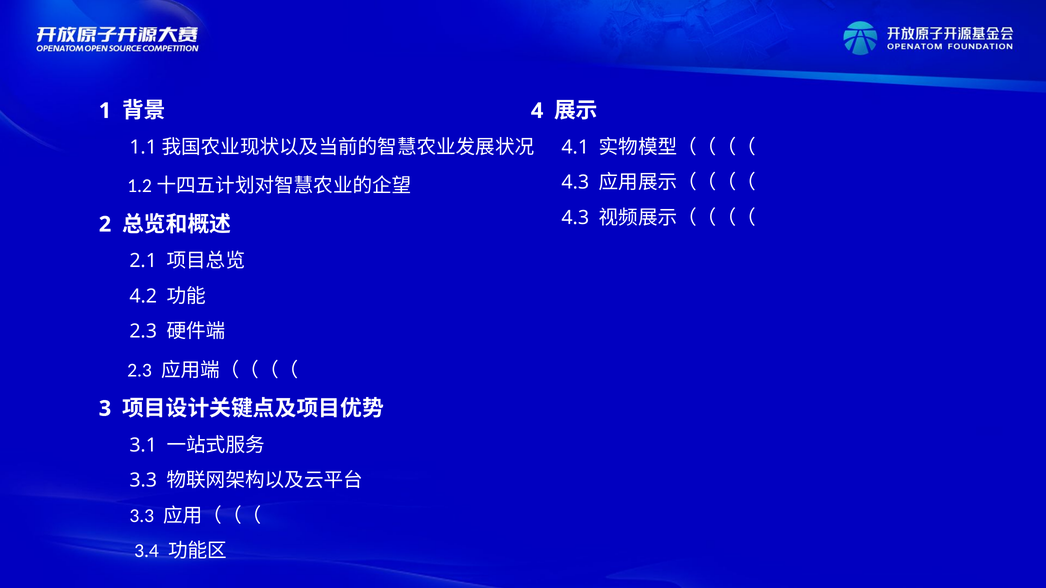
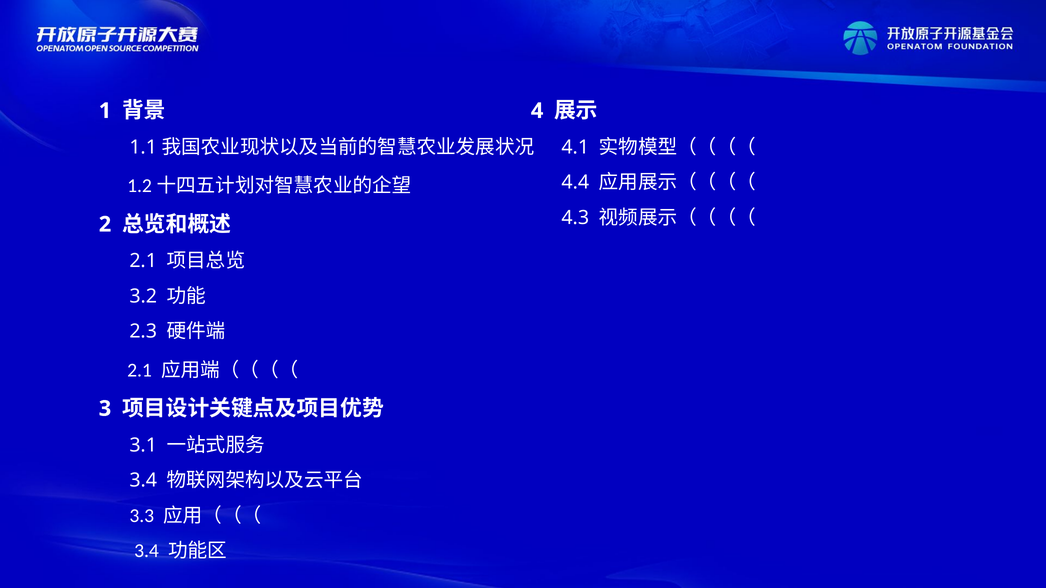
4.3: 4.3 -> 4.4 (575, 183)
4.2: 4.2 -> 3.2 (143, 296)
2.3: 2.3 -> 2.1 (140, 370)
3.3: 3.3 -> 3.4 (143, 481)
